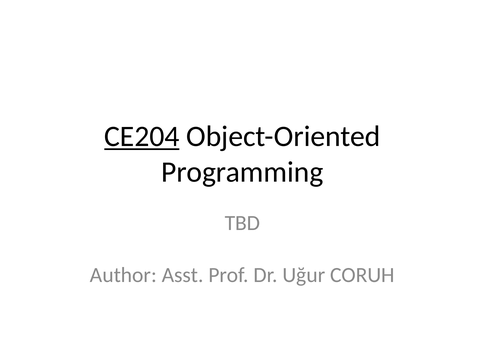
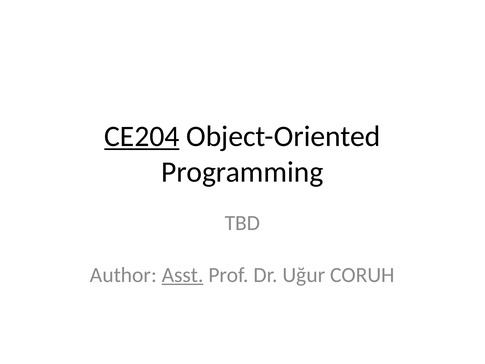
Asst underline: none -> present (183, 275)
